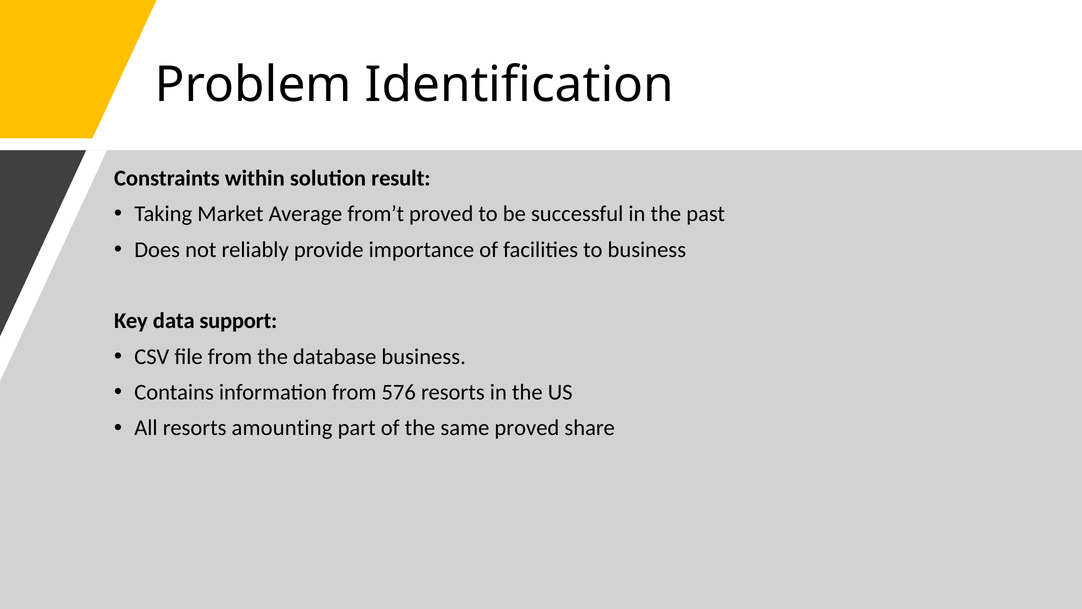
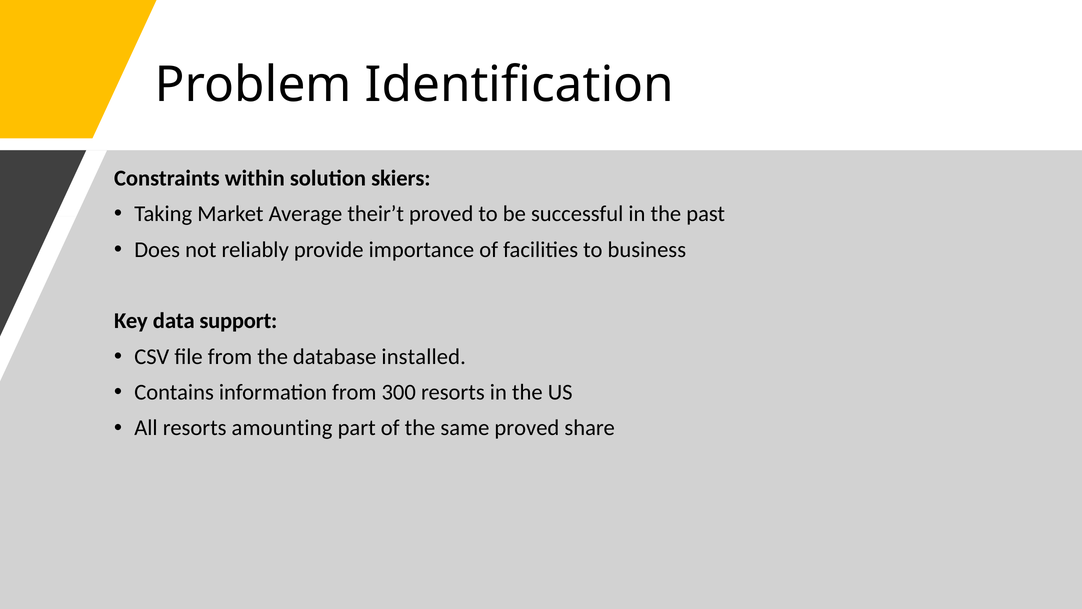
result: result -> skiers (401, 178)
from’t: from’t -> their’t (376, 214)
database business: business -> installed (424, 356)
576: 576 -> 300 (399, 392)
